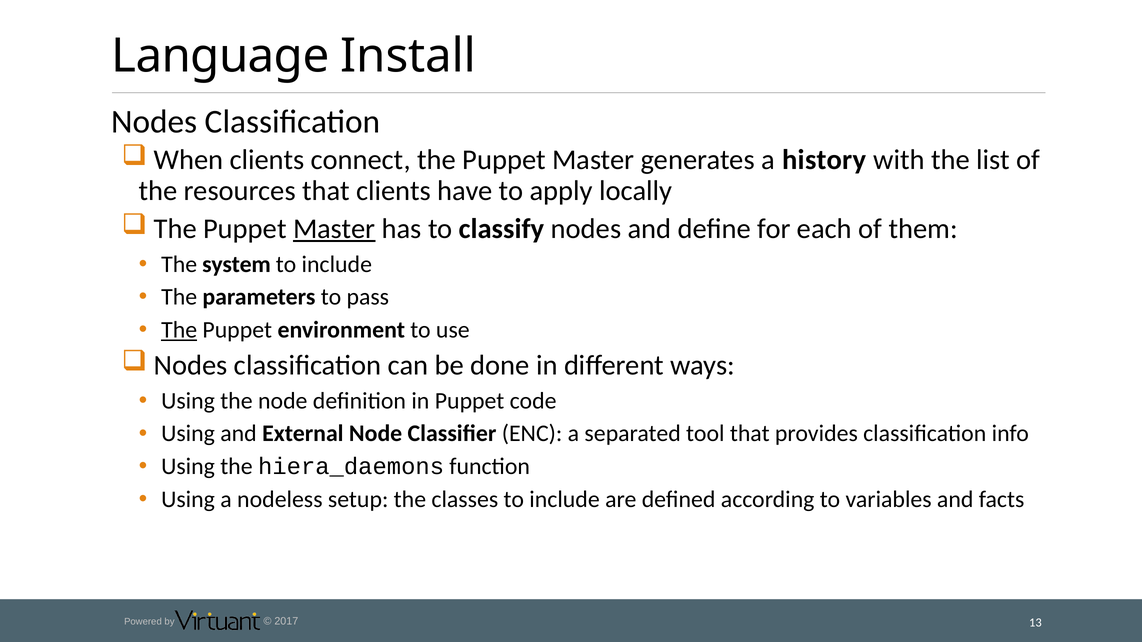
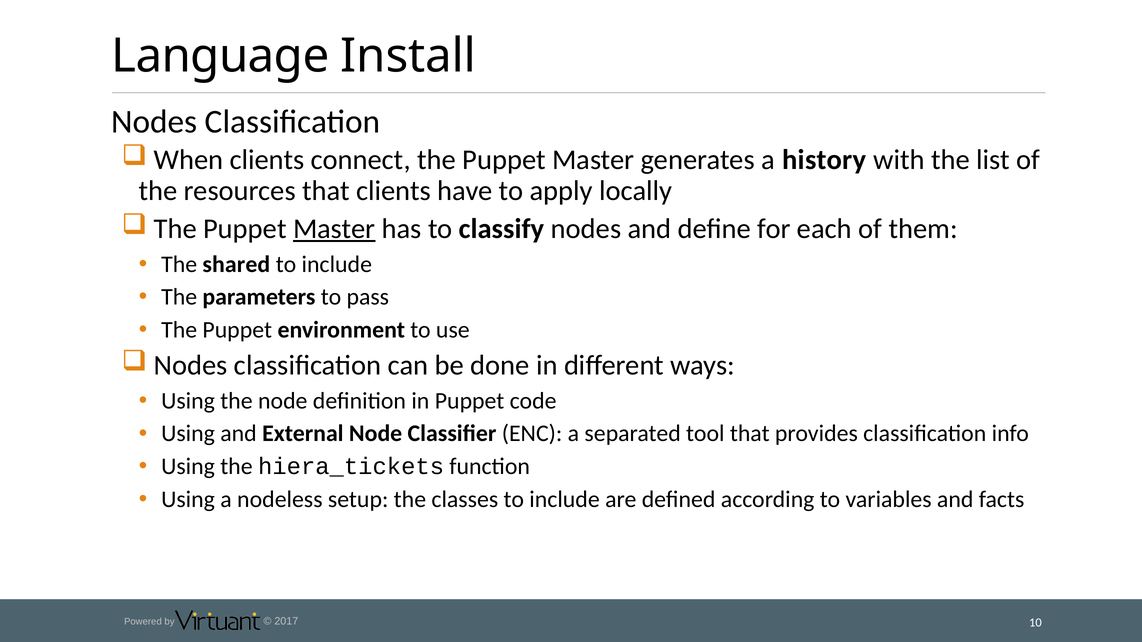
system: system -> shared (236, 264)
The underline: present -> none (179, 330)
hiera_daemons: hiera_daemons -> hiera_tickets (351, 467)
13: 13 -> 10 (1035, 623)
